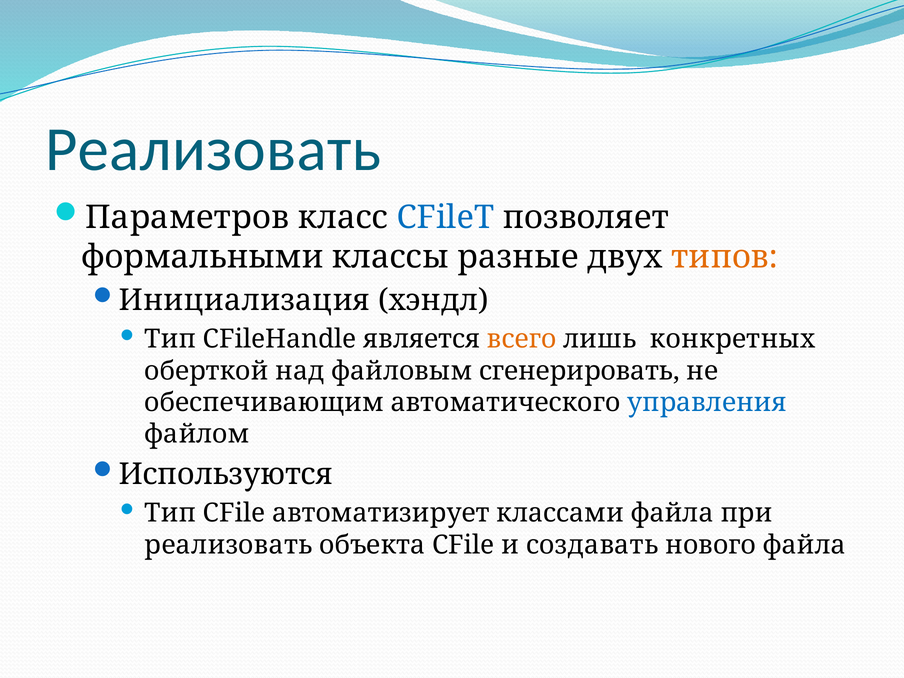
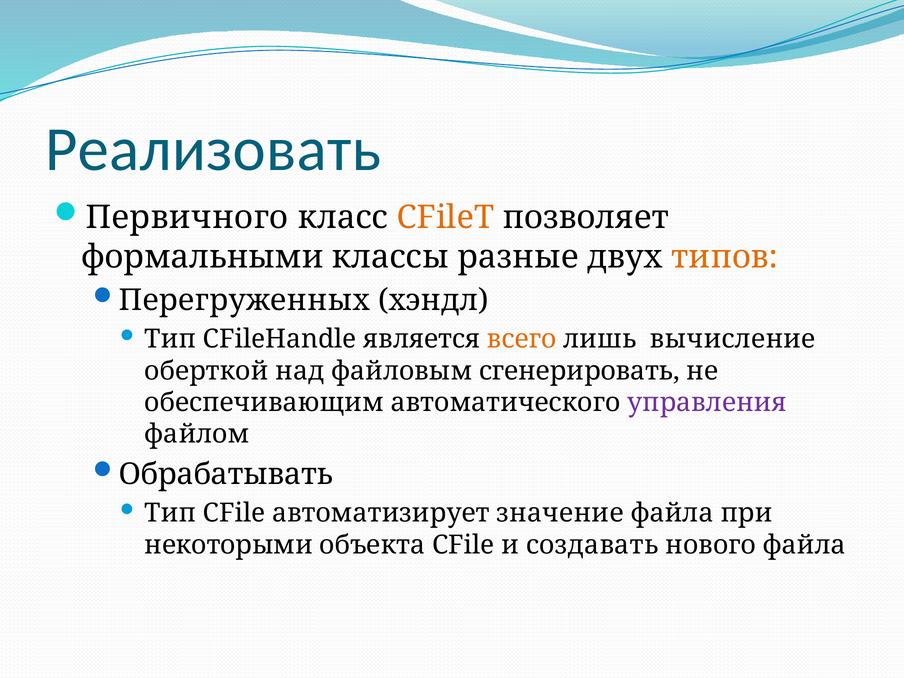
Параметров: Параметров -> Первичного (187, 218)
CFileT colour: blue -> orange (445, 218)
Инициализация: Инициализация -> Перегруженных (244, 300)
конкретных: конкретных -> вычисление (733, 339)
управления colour: blue -> purple (707, 402)
Используются: Используются -> Обрабатывать (226, 474)
классами: классами -> значение (560, 513)
реализовать: реализовать -> некоторыми (229, 545)
